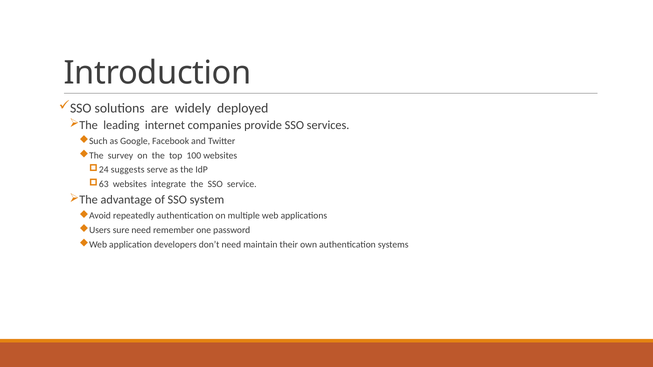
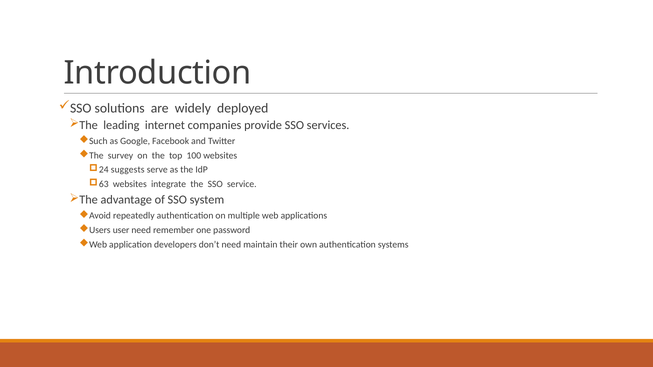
sure: sure -> user (121, 230)
